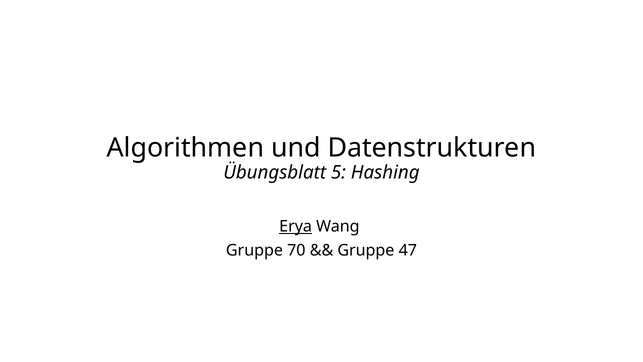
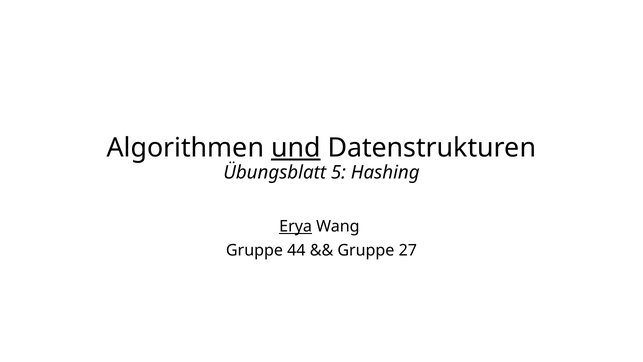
und underline: none -> present (296, 148)
70: 70 -> 44 (296, 250)
47: 47 -> 27 (408, 250)
